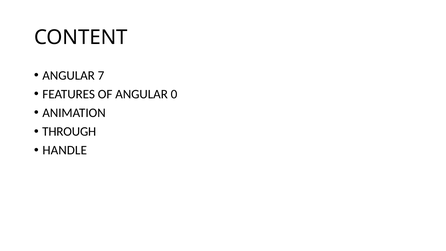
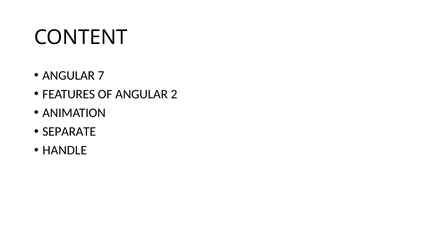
0: 0 -> 2 (174, 94)
THROUGH: THROUGH -> SEPARATE (69, 132)
